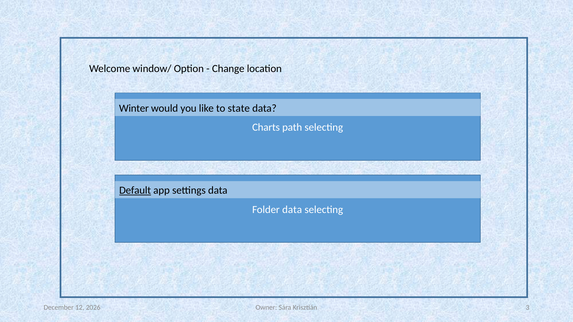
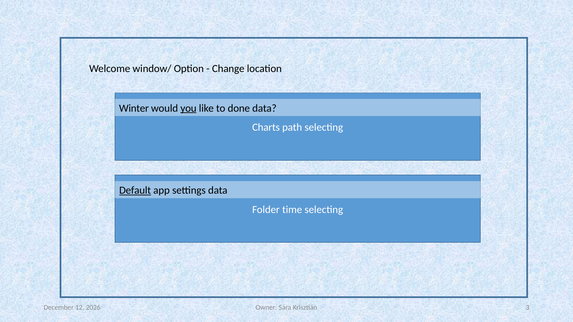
you underline: none -> present (188, 108)
state: state -> done (239, 108)
Folder data: data -> time (292, 210)
